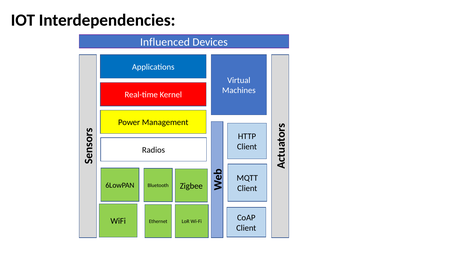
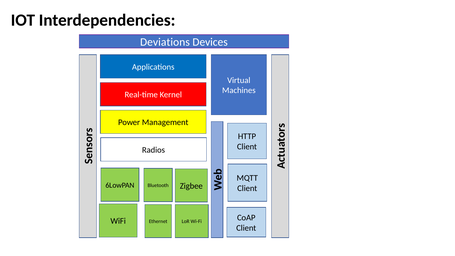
Influenced: Influenced -> Deviations (165, 42)
